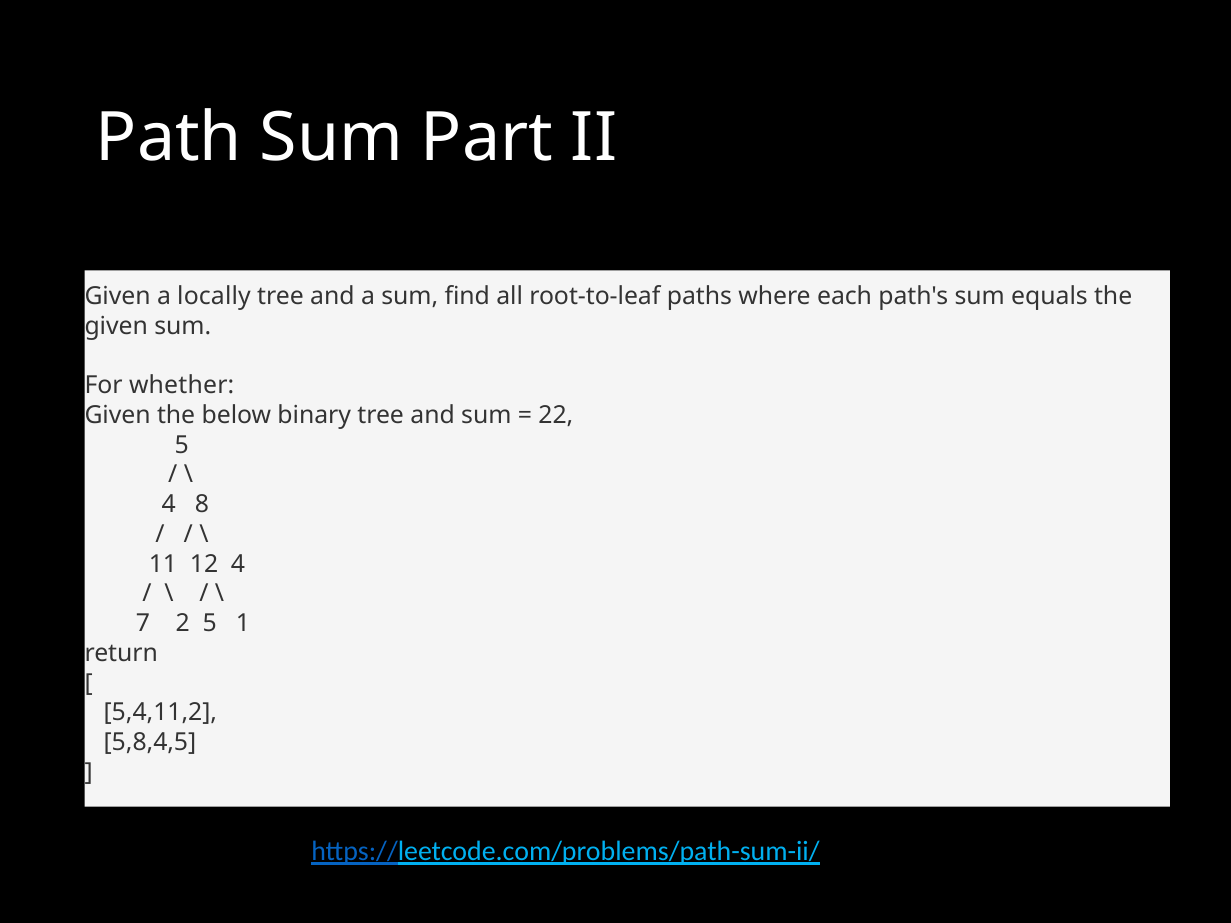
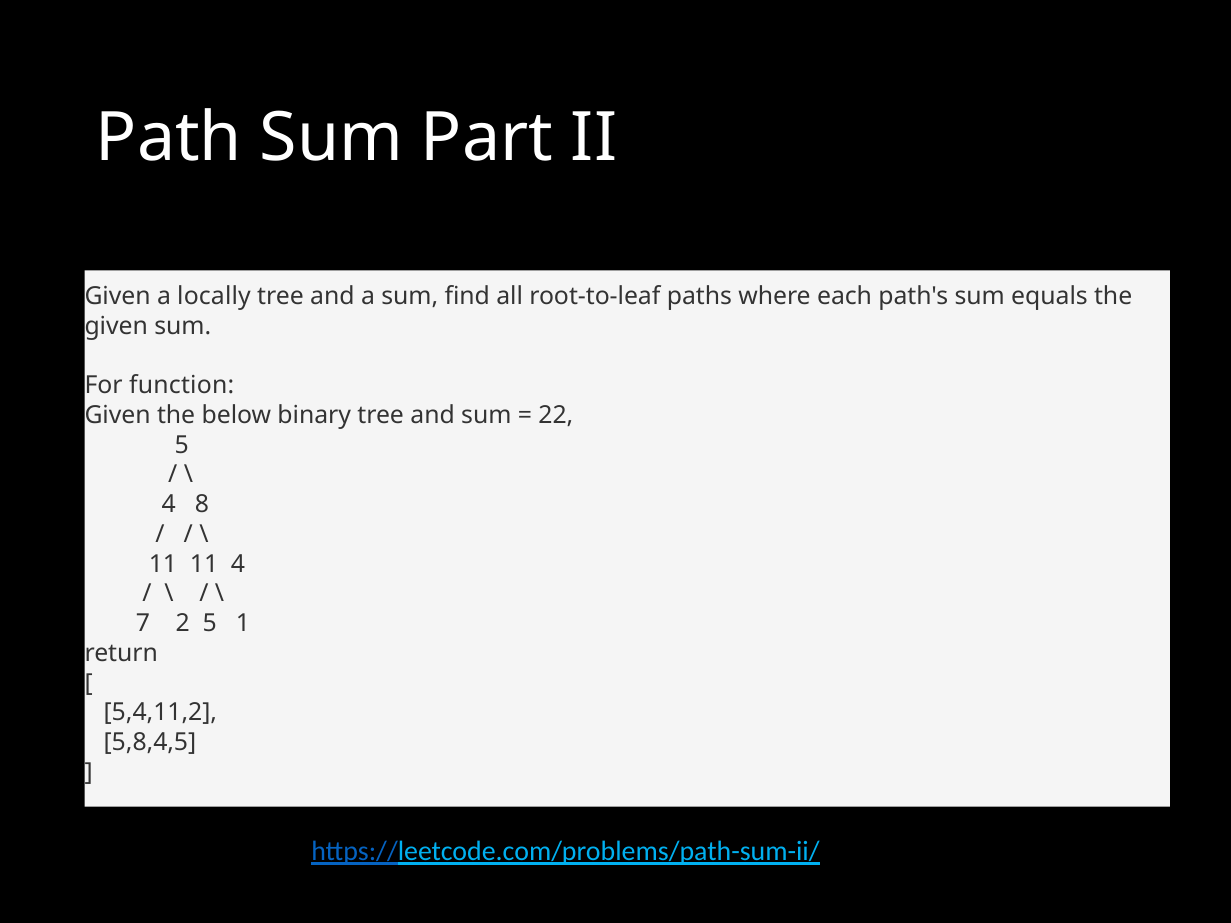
whether: whether -> function (182, 385)
11 12: 12 -> 11 (204, 564)
